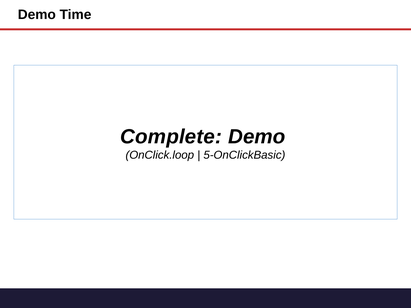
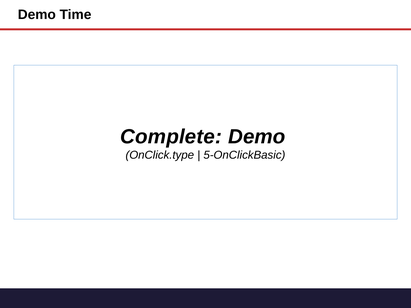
OnClick.loop: OnClick.loop -> OnClick.type (160, 155)
